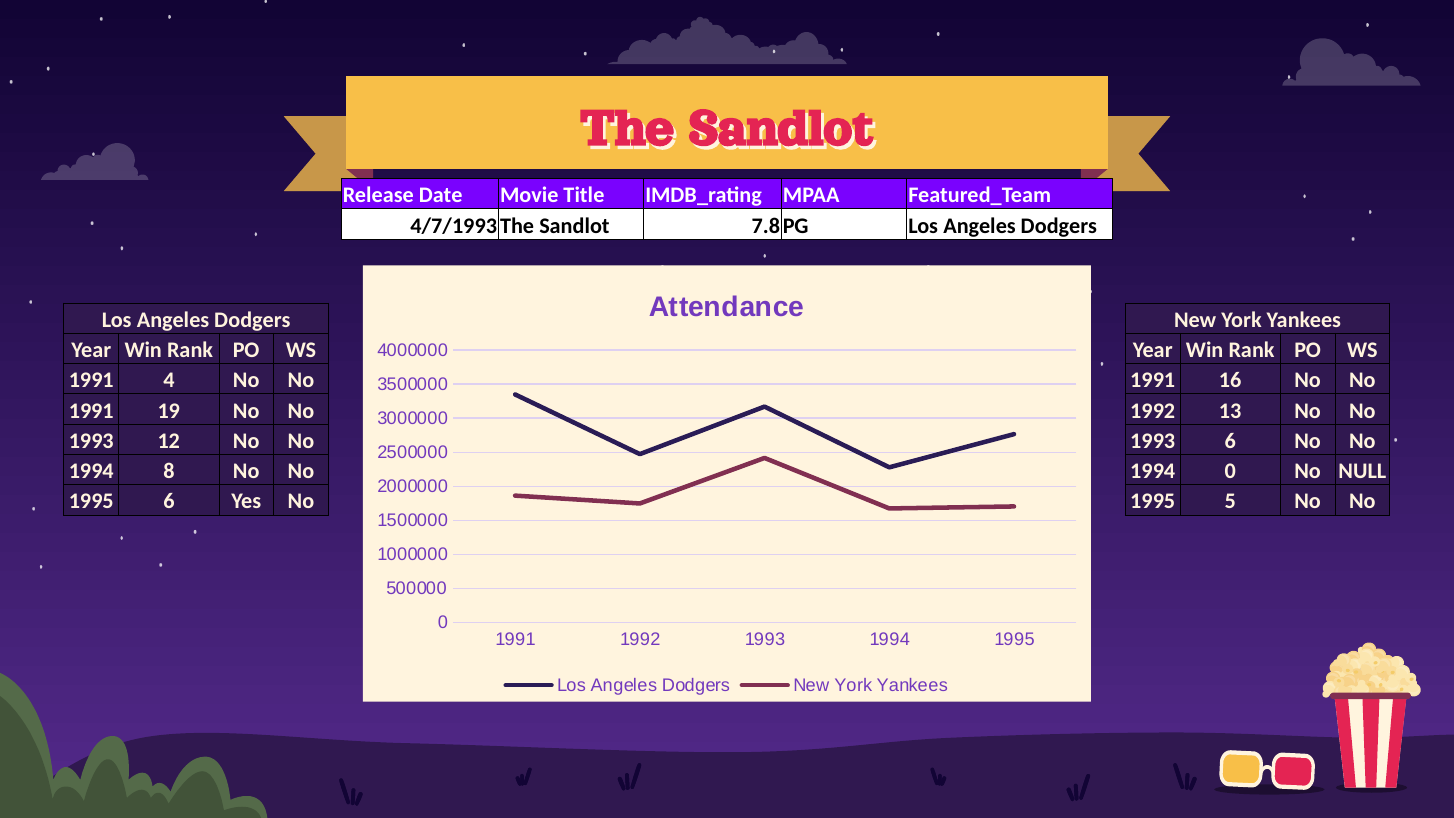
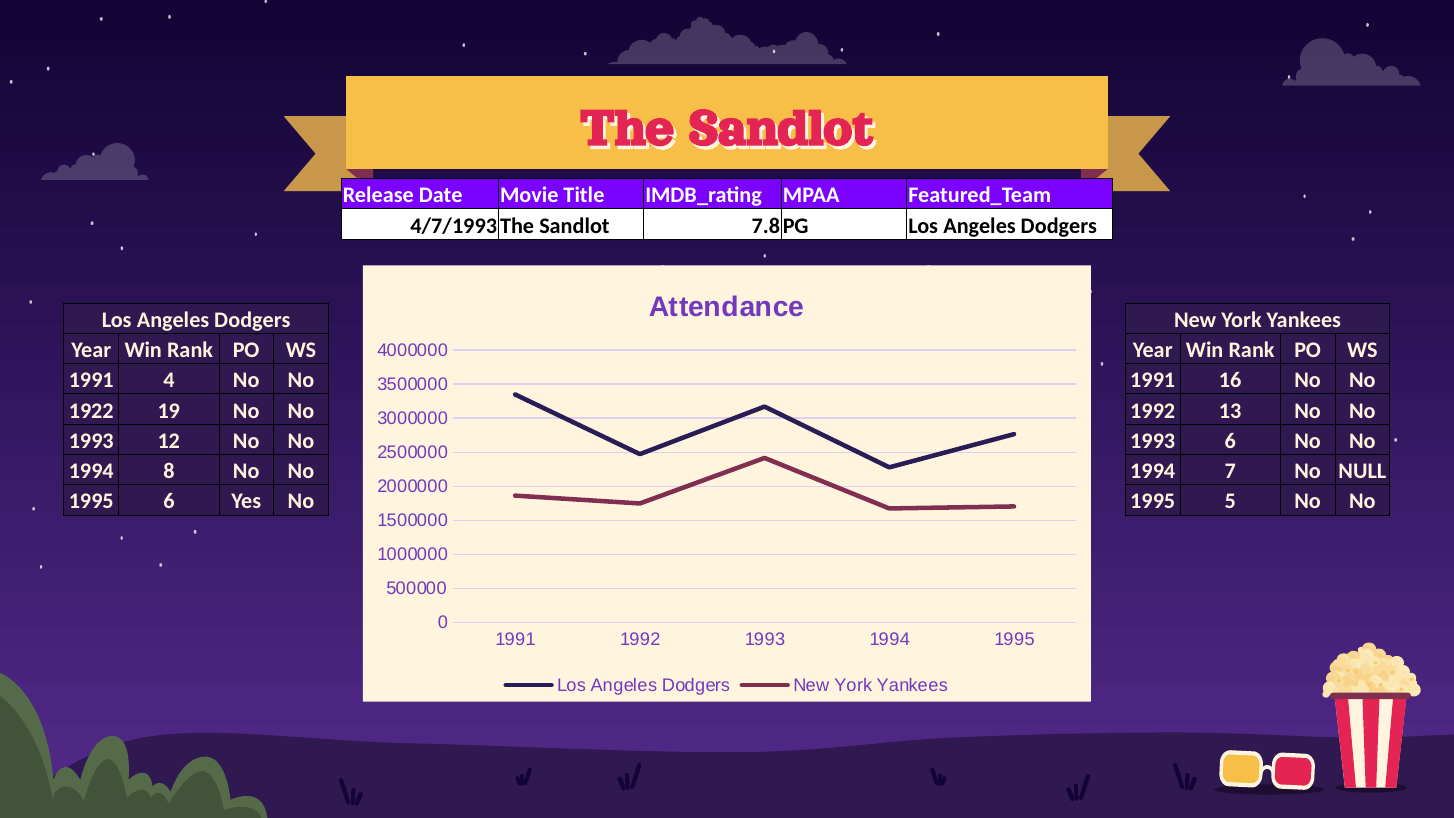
1991: 1991 -> 1922 (91, 411)
1994 0: 0 -> 7 (1230, 471)
